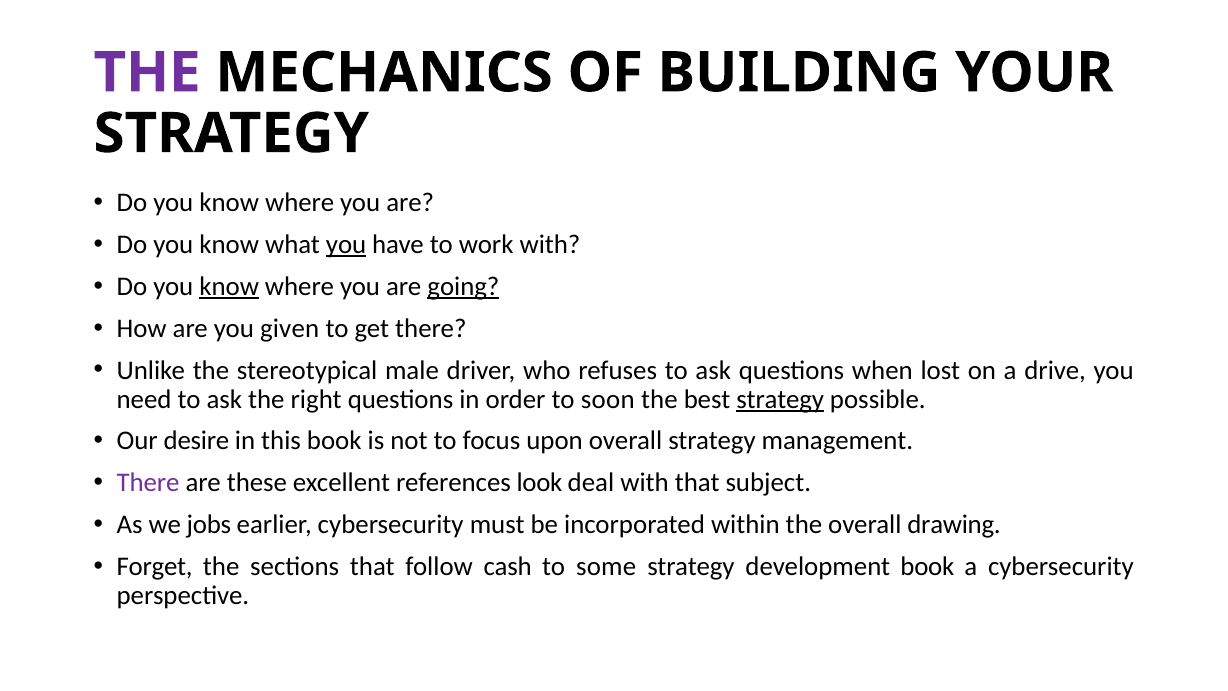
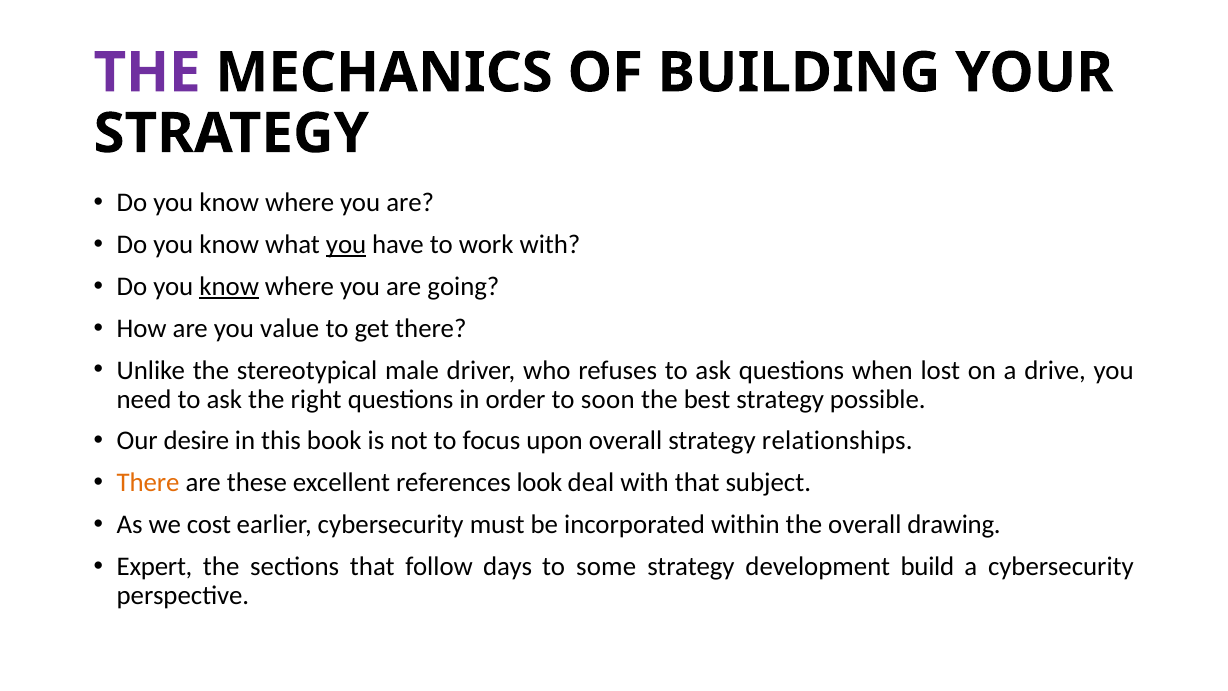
going underline: present -> none (463, 286)
given: given -> value (290, 328)
strategy underline: present -> none (780, 399)
management: management -> relationships (837, 441)
There colour: purple -> orange (148, 483)
jobs: jobs -> cost (209, 524)
Forget: Forget -> Expert (155, 566)
cash: cash -> days (508, 566)
development book: book -> build (927, 566)
